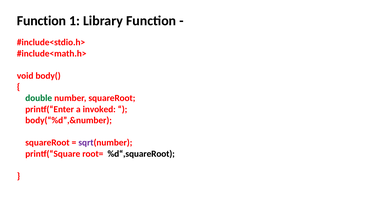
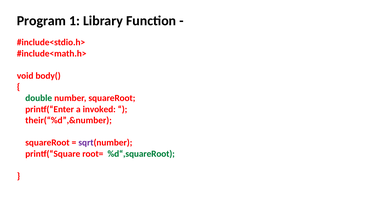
Function: Function -> Program (41, 21)
body(“%d”,&number: body(“%d”,&number -> their(“%d”,&number (69, 120)
%d“,squareRoot colour: black -> green (141, 154)
